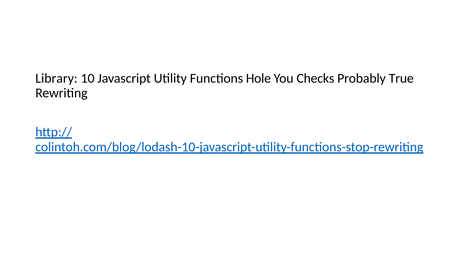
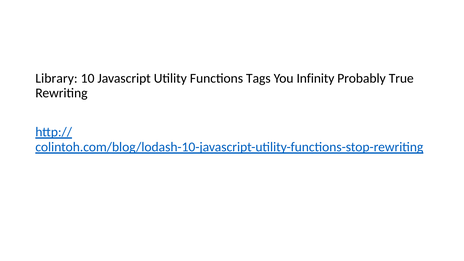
Hole: Hole -> Tags (258, 78)
Checks: Checks -> Infinity (315, 78)
